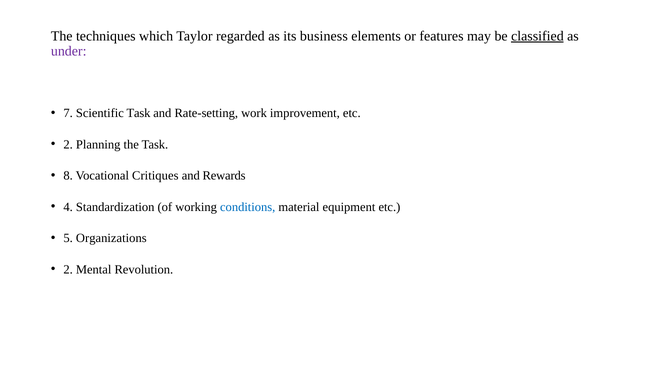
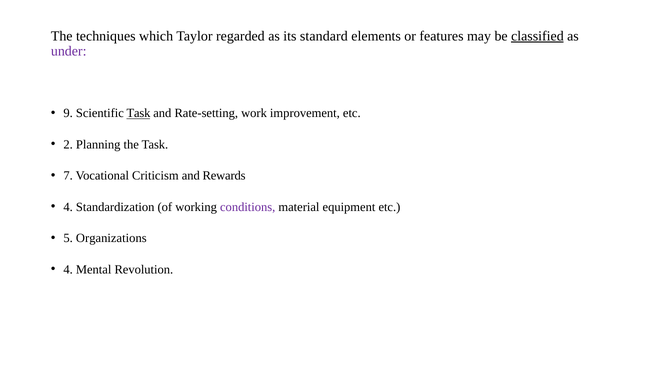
business: business -> standard (324, 36)
7: 7 -> 9 (68, 113)
Task underline: none -> present (139, 113)
8: 8 -> 7 (68, 176)
Critiques: Critiques -> Criticism (155, 176)
conditions colour: blue -> purple (248, 207)
2: 2 -> 4 (68, 269)
